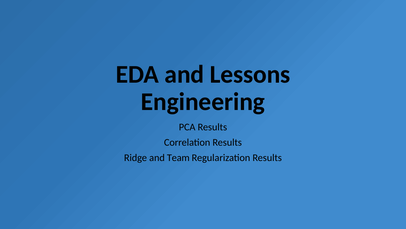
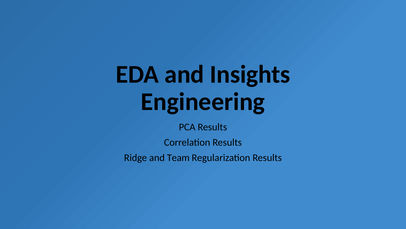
Lessons: Lessons -> Insights (250, 74)
